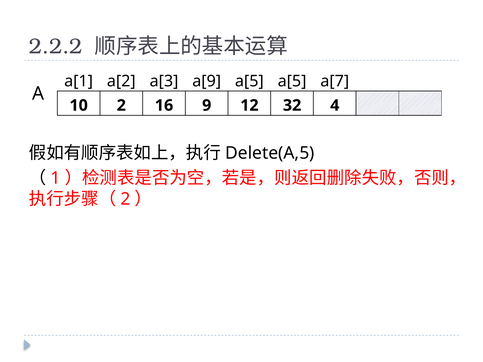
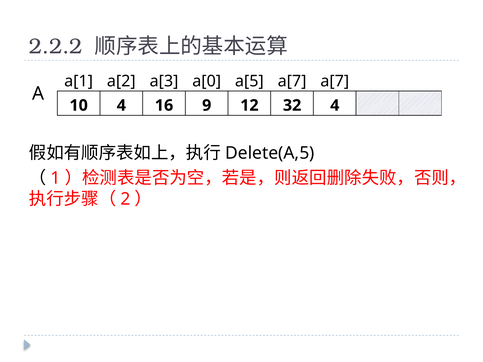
a[9: a[9 -> a[0 (207, 81)
a[5 a[5: a[5 -> a[7 (292, 81)
10 2: 2 -> 4 (121, 105)
